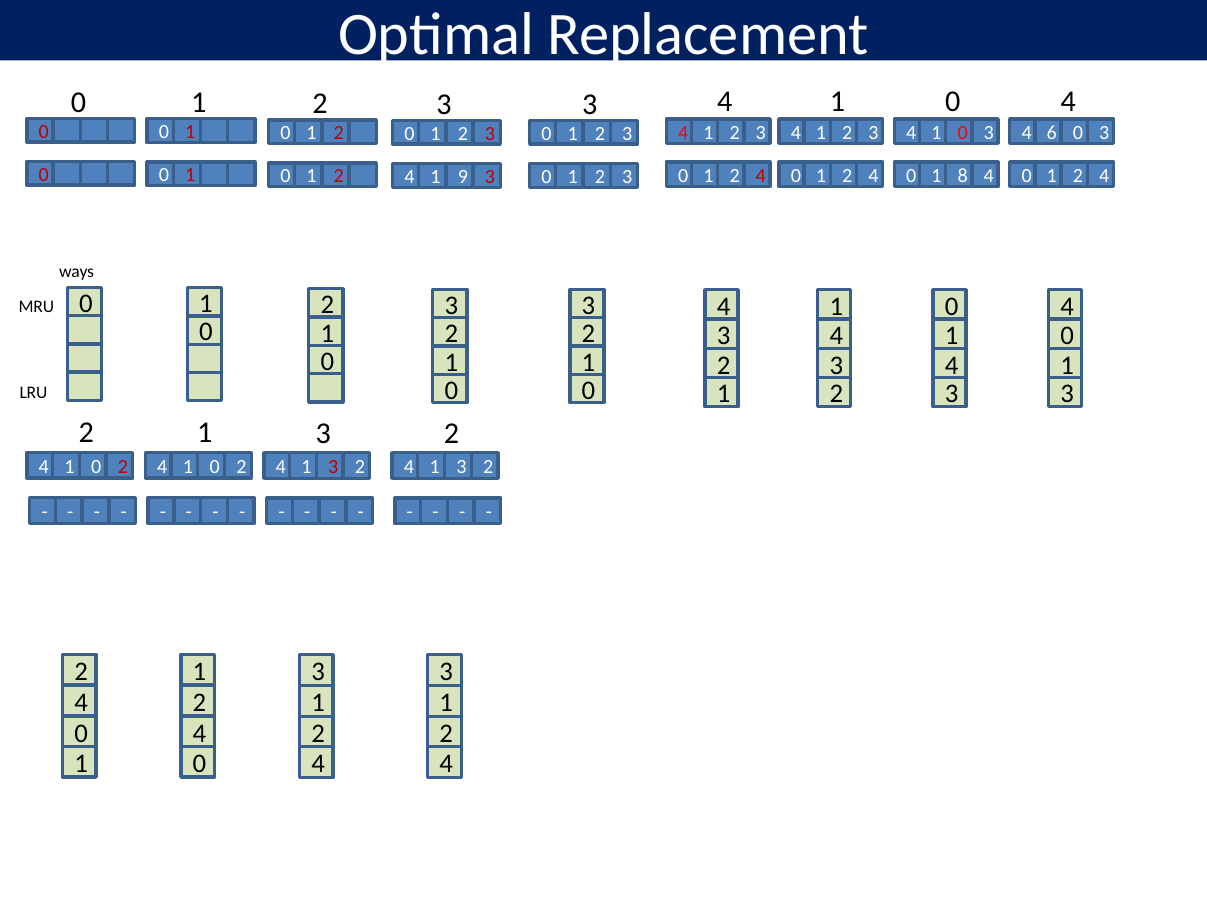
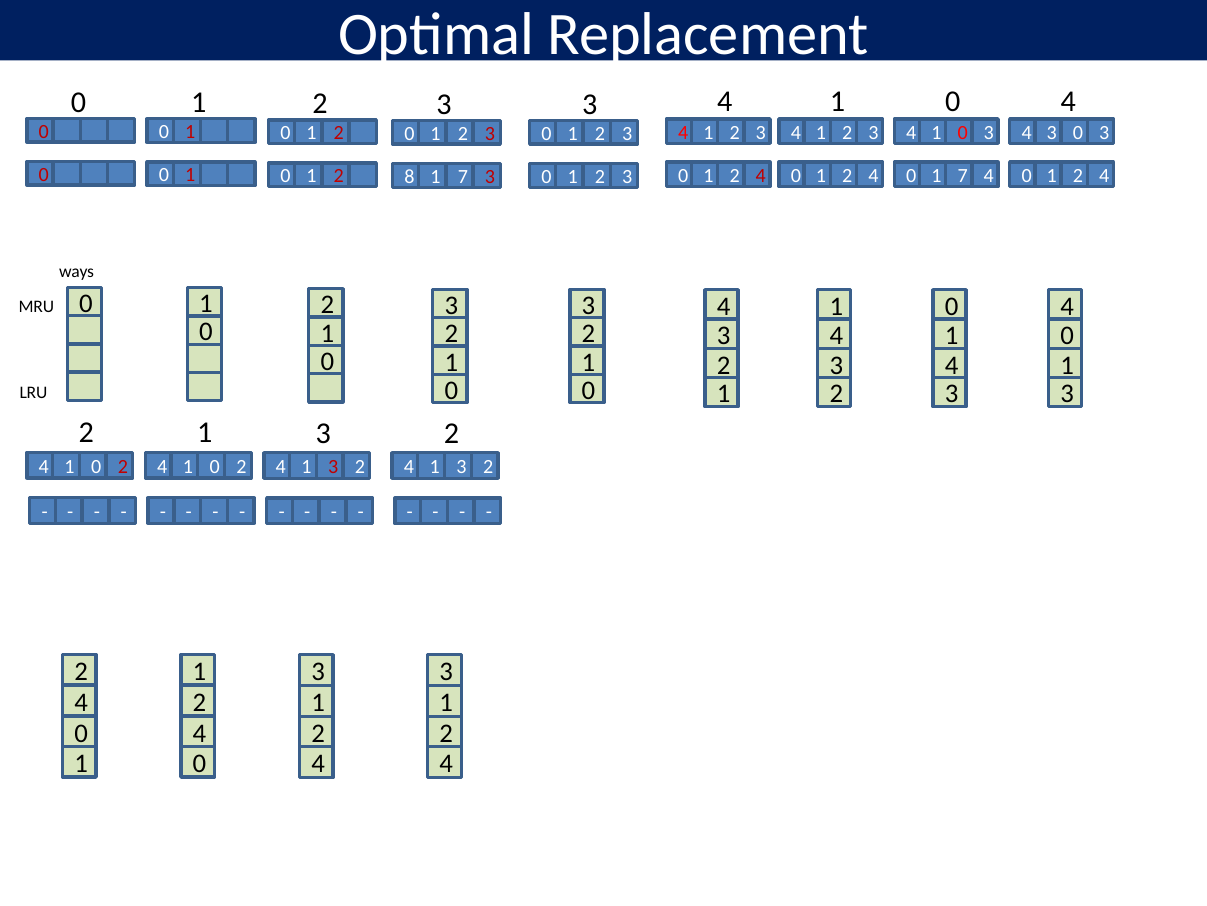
6: 6 -> 3 (1052, 132)
4: 4 -> 8 (409, 177)
9: 9 -> 7 (463, 177)
0 1 8: 8 -> 7 (963, 176)
